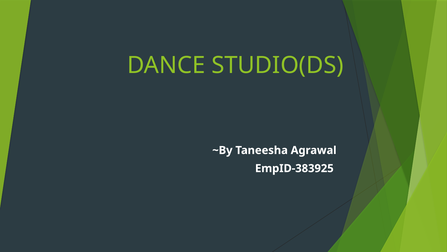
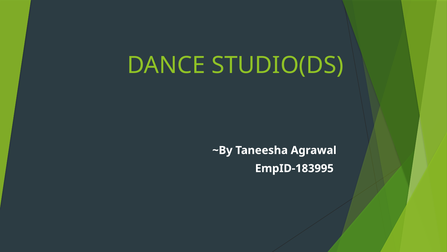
EmpID-383925: EmpID-383925 -> EmpID-183995 (294, 168)
